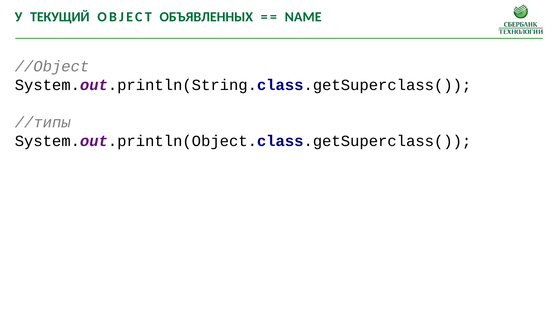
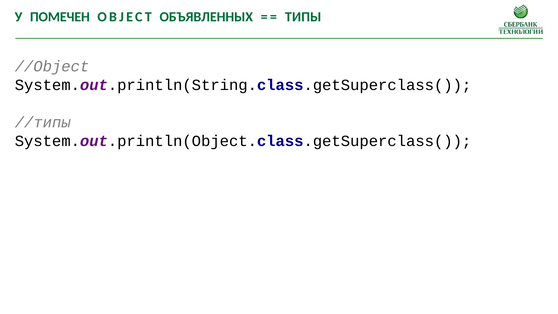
ТЕКУЩИЙ: ТЕКУЩИЙ -> ПОМЕЧЕН (60, 17)
NAME: NAME -> ТИПЫ (303, 17)
